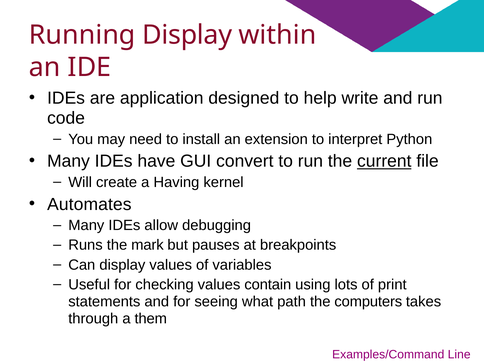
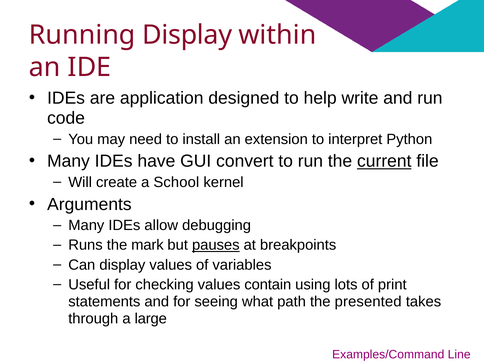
Having: Having -> School (176, 182)
Automates: Automates -> Arguments (89, 204)
pauses underline: none -> present (216, 245)
computers: computers -> presented (368, 302)
them: them -> large (151, 319)
